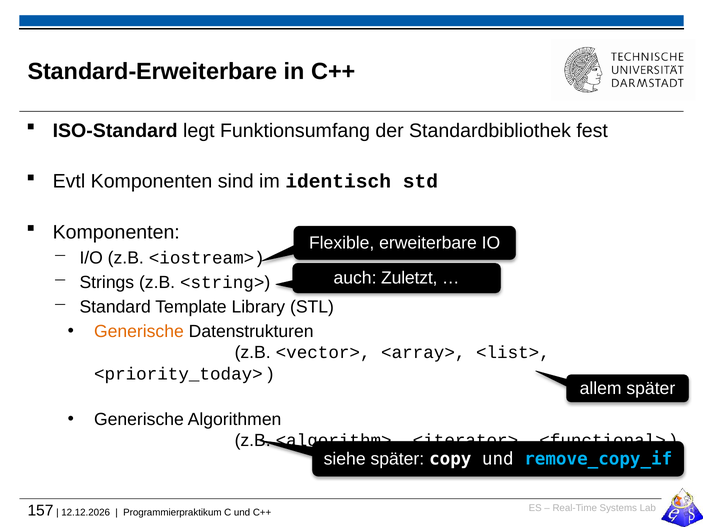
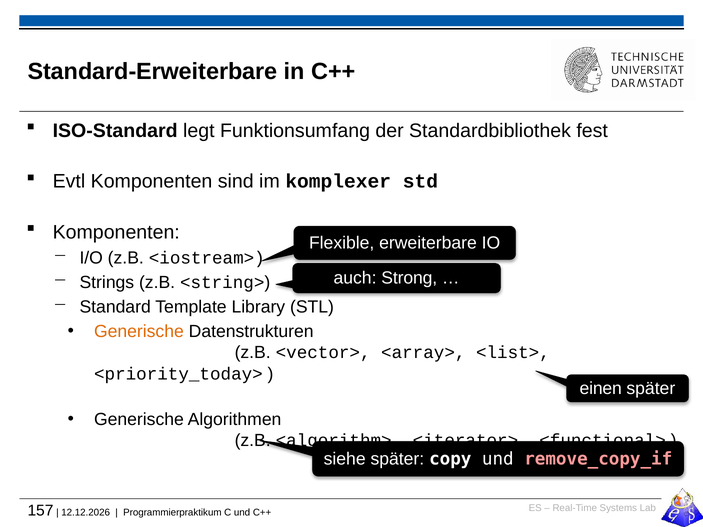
identisch: identisch -> komplexer (338, 182)
Zuletzt: Zuletzt -> Strong (409, 278)
allem: allem -> einen (601, 389)
remove_copy_if colour: light blue -> pink (598, 459)
